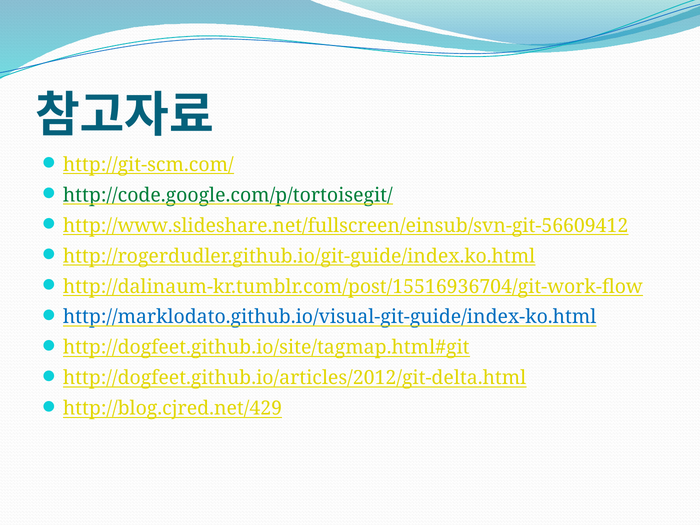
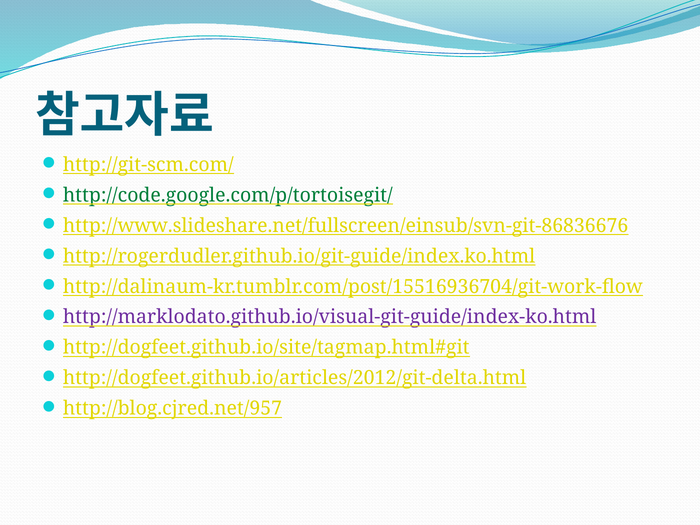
http://www.slideshare.net/fullscreen/einsub/svn-git-56609412: http://www.slideshare.net/fullscreen/einsub/svn-git-56609412 -> http://www.slideshare.net/fullscreen/einsub/svn-git-86836676 (346, 226)
http://marklodato.github.io/visual-git-guide/index-ko.html colour: blue -> purple (330, 317)
http://blog.cjred.net/429: http://blog.cjred.net/429 -> http://blog.cjred.net/957 (172, 409)
